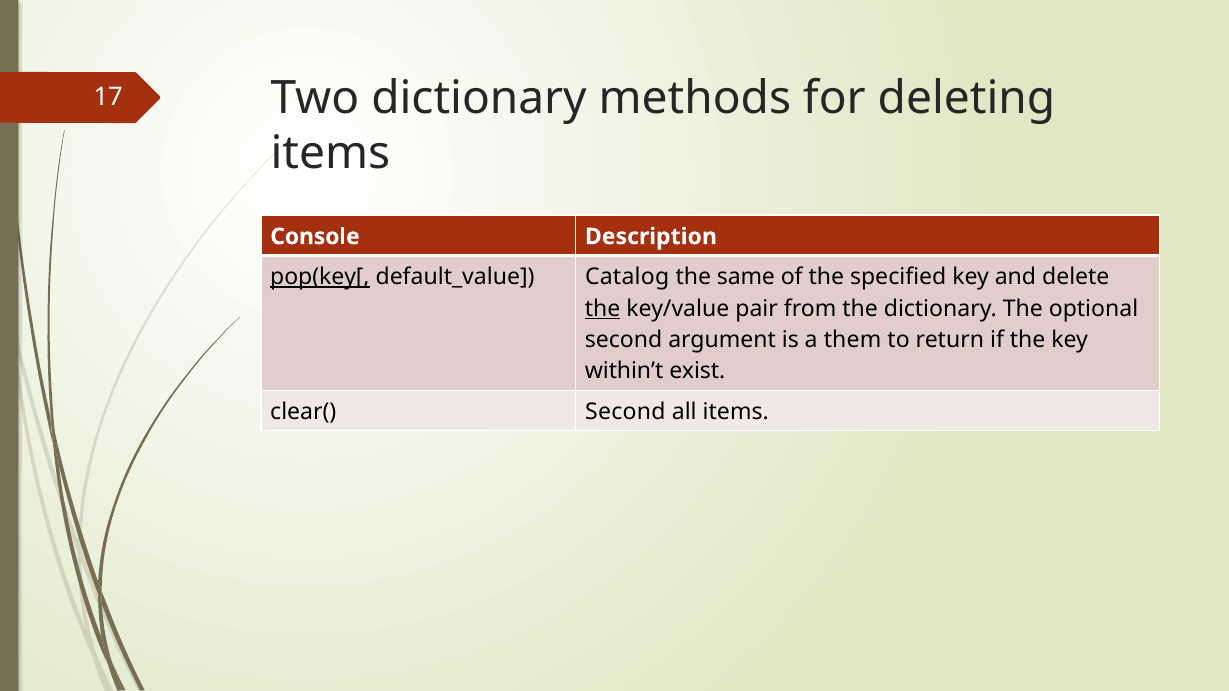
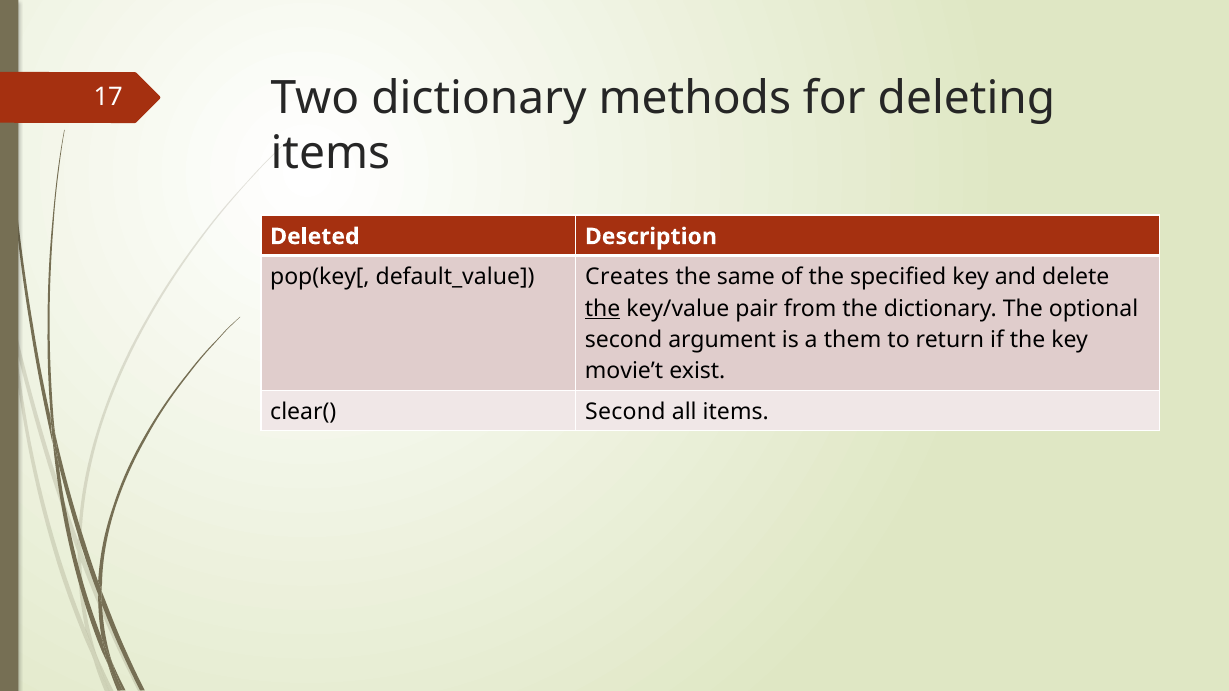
Console: Console -> Deleted (315, 237)
pop(key[ underline: present -> none (320, 277)
Catalog: Catalog -> Creates (627, 277)
within’t: within’t -> movie’t (624, 371)
